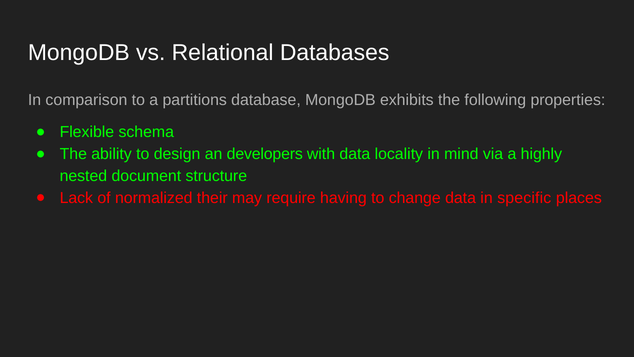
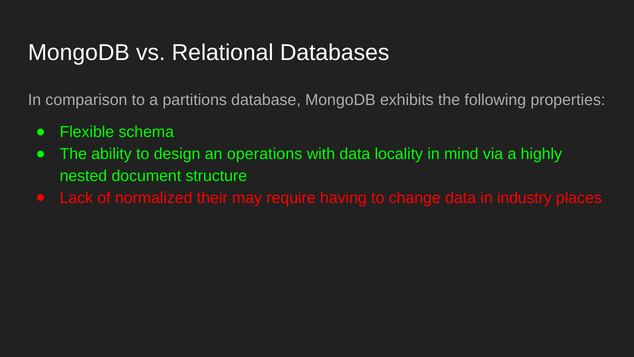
developers: developers -> operations (265, 154)
specific: specific -> industry (524, 198)
